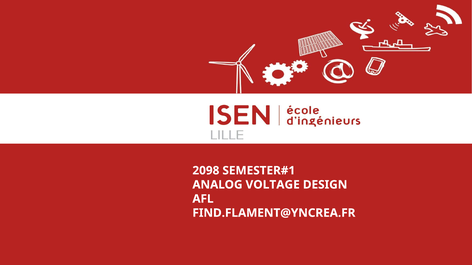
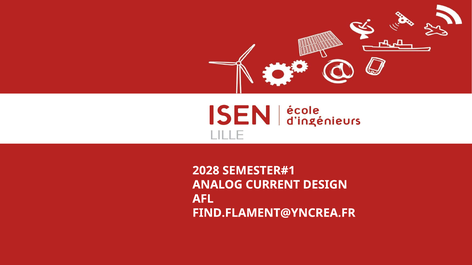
2098: 2098 -> 2028 (206, 171)
VOLTAGE: VOLTAGE -> CURRENT (273, 185)
